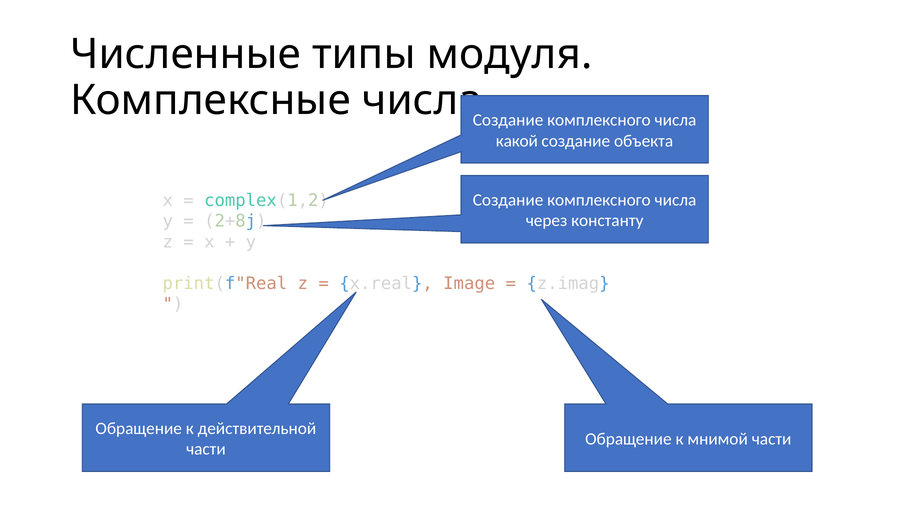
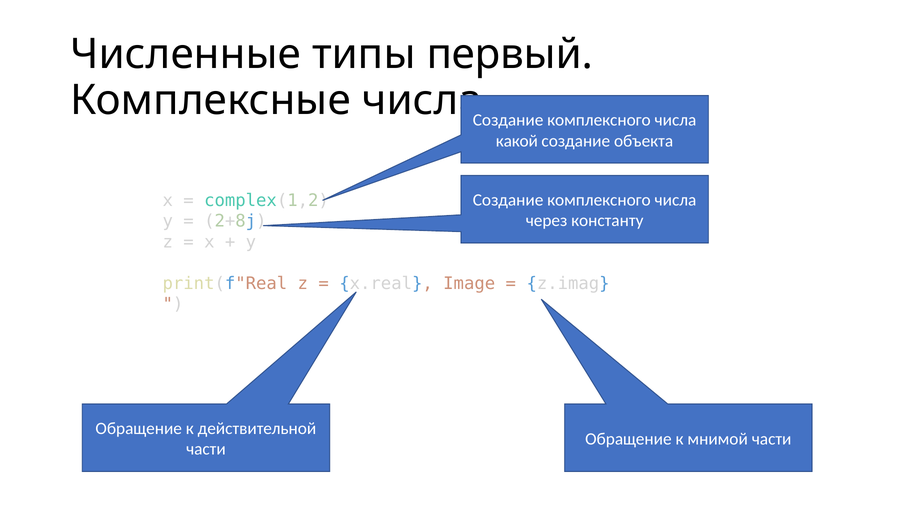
модуля: модуля -> первый (510, 55)
